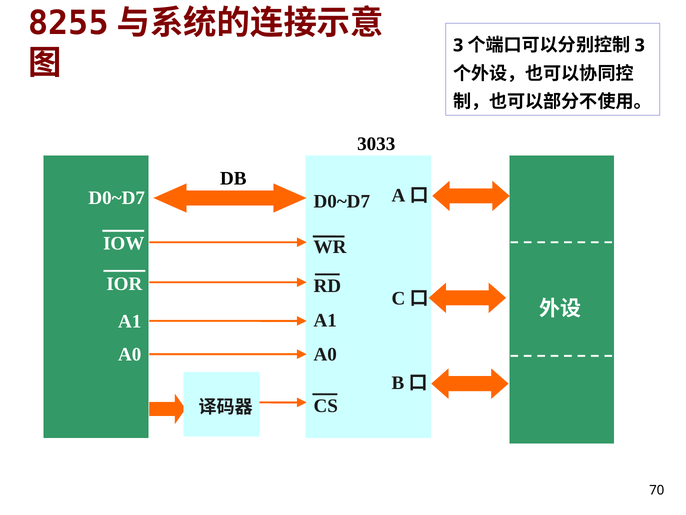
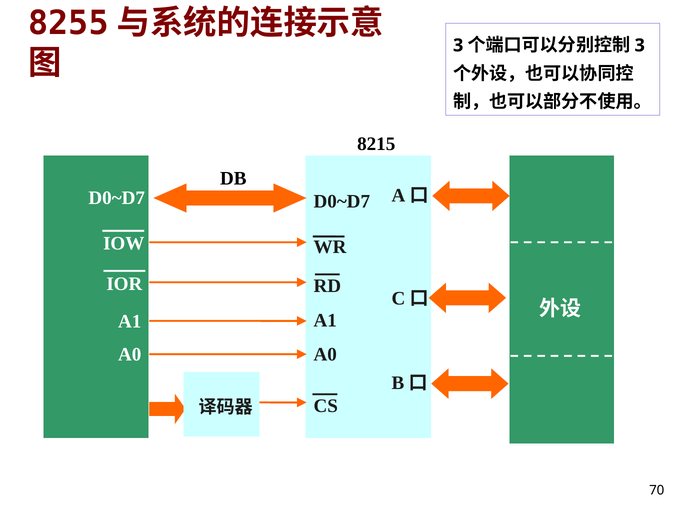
3033: 3033 -> 8215 (376, 144)
